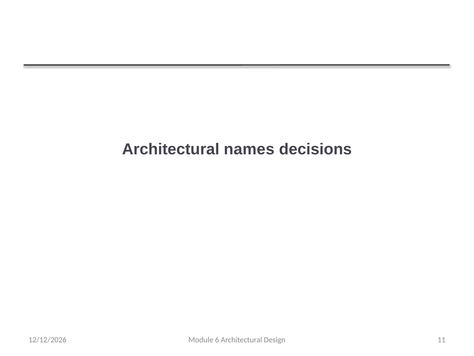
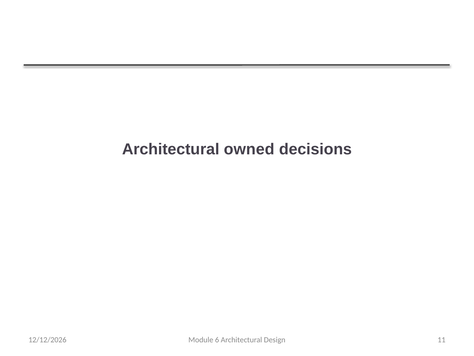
names: names -> owned (249, 149)
